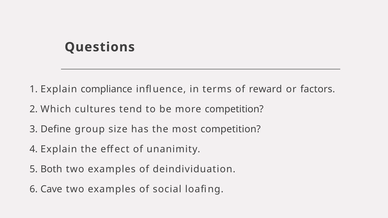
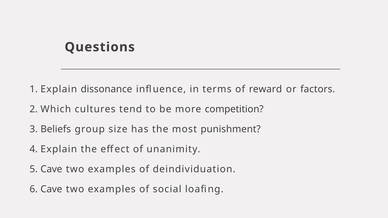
compliance: compliance -> dissonance (106, 89)
Define: Define -> Beliefs (56, 129)
most competition: competition -> punishment (231, 129)
Both: Both -> Cave (51, 169)
